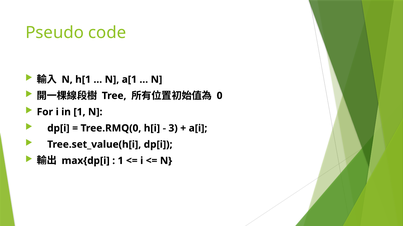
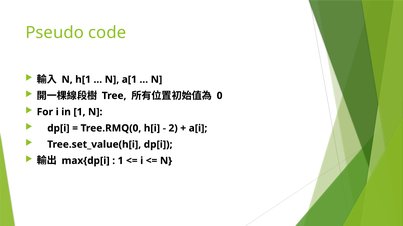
3: 3 -> 2 (173, 129)
